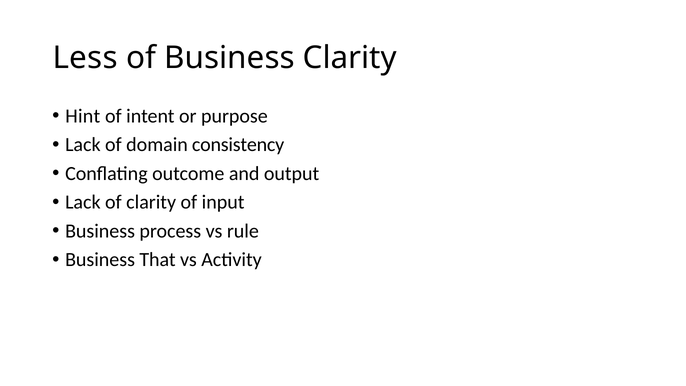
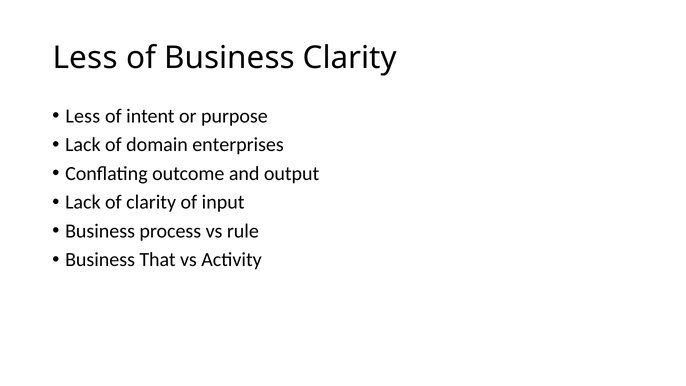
Hint: Hint -> Less (83, 116)
consistency: consistency -> enterprises (238, 145)
